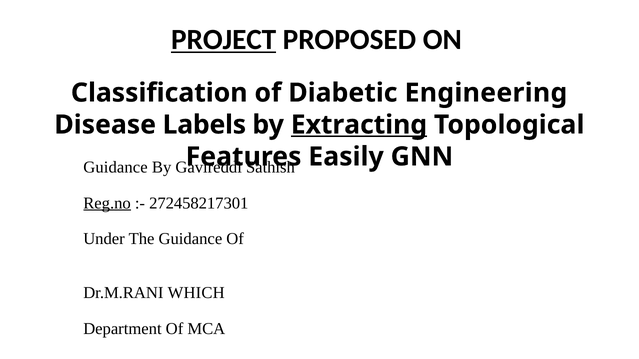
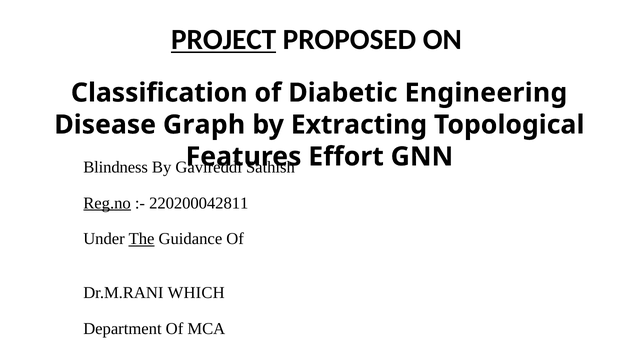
Labels: Labels -> Graph (204, 125)
Extracting underline: present -> none (359, 125)
Easily: Easily -> Effort (346, 157)
Guidance: Guidance -> Blindness (116, 167)
272458217301: 272458217301 -> 220200042811 (199, 203)
The underline: none -> present (142, 239)
